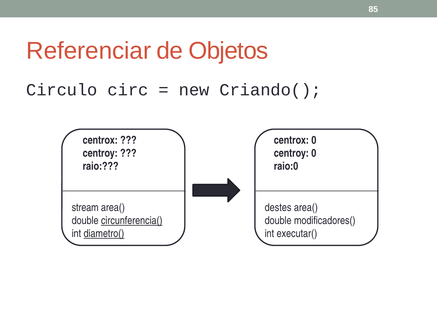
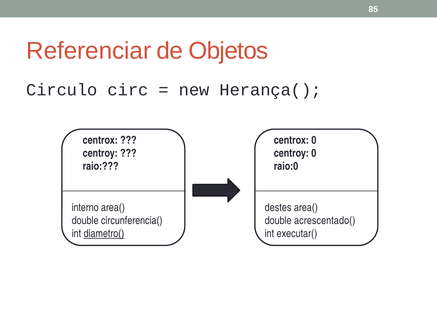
Criando(: Criando( -> Herança( (271, 90)
stream: stream -> interno (85, 208)
circunferencia( underline: present -> none (132, 221)
modificadores(: modificadores( -> acrescentado( (325, 221)
